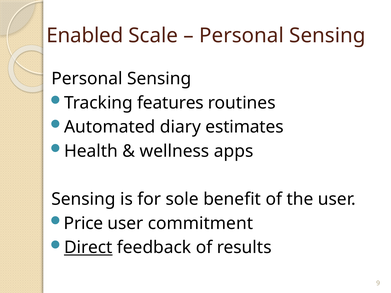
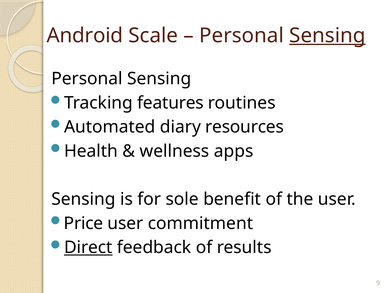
Enabled: Enabled -> Android (85, 36)
Sensing underline: none -> present (327, 36)
estimates: estimates -> resources (245, 127)
